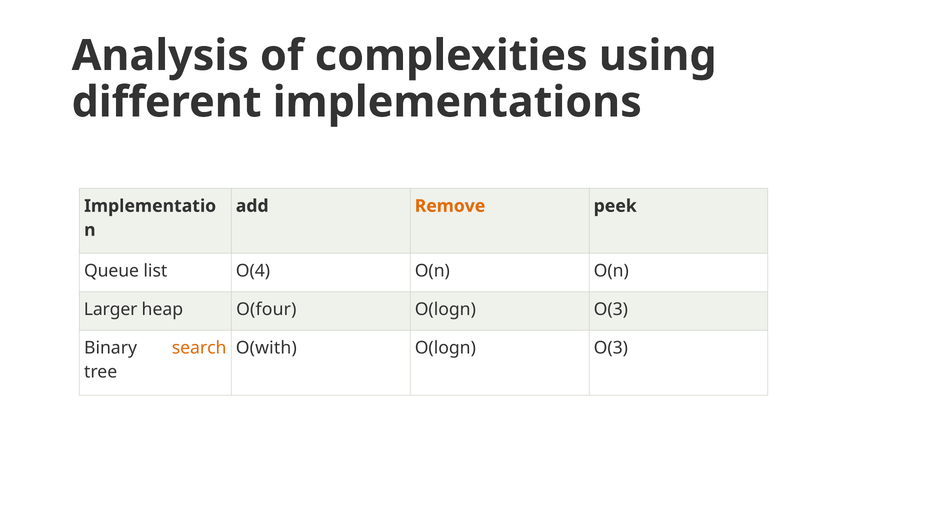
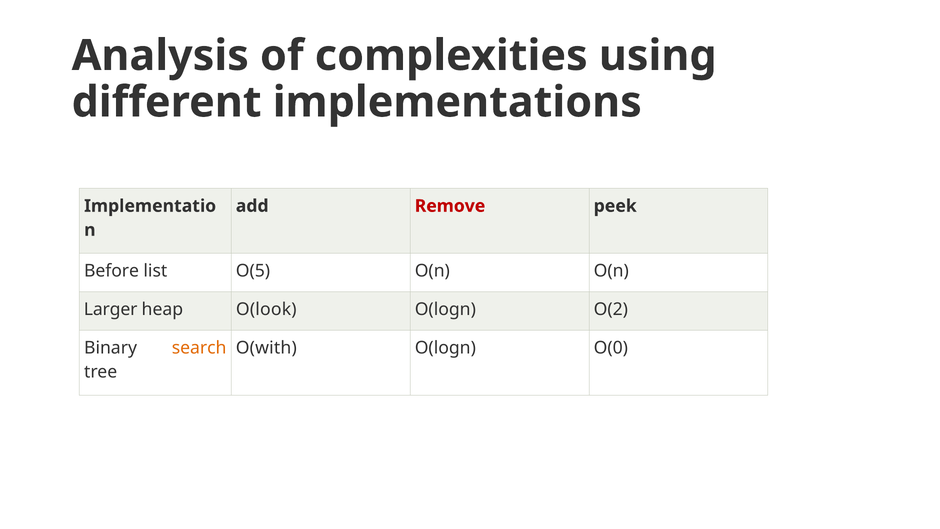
Remove colour: orange -> red (450, 206)
Queue: Queue -> Before (112, 271)
O(4: O(4 -> O(5 (253, 271)
O(four: O(four -> O(look (266, 309)
O(3: O(3 -> O(2 (611, 309)
O(3: O(3 -> O(0 (611, 348)
